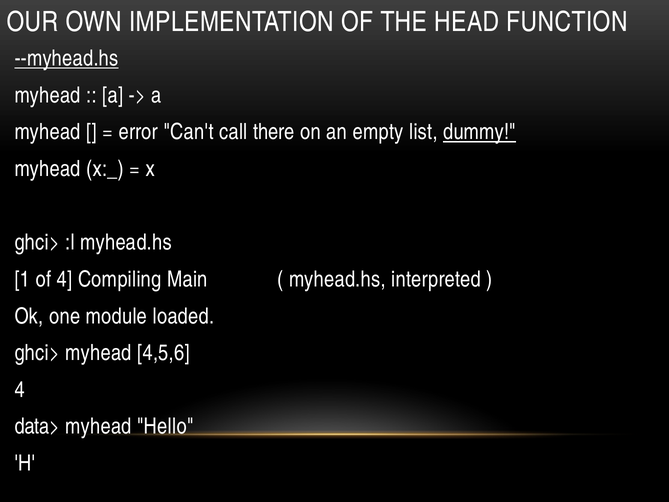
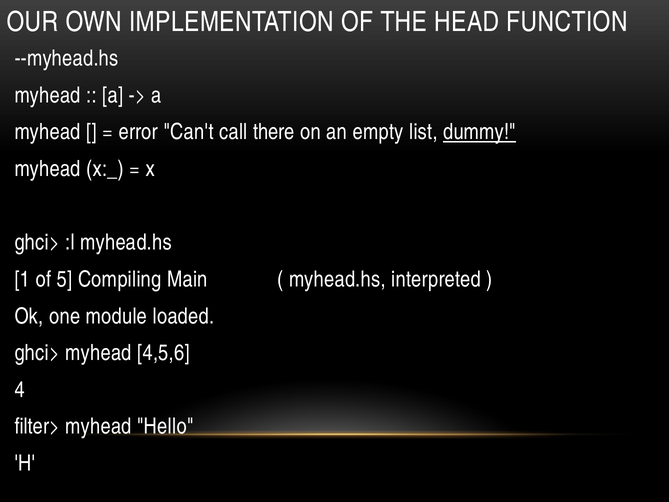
--myhead.hs underline: present -> none (66, 58)
of 4: 4 -> 5 (65, 279)
data>: data> -> filter> (37, 426)
